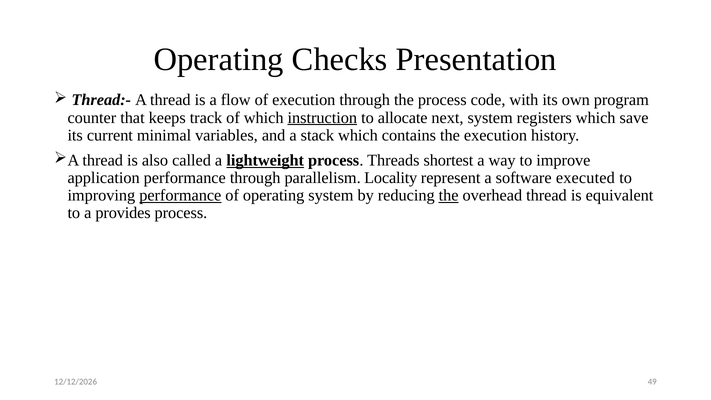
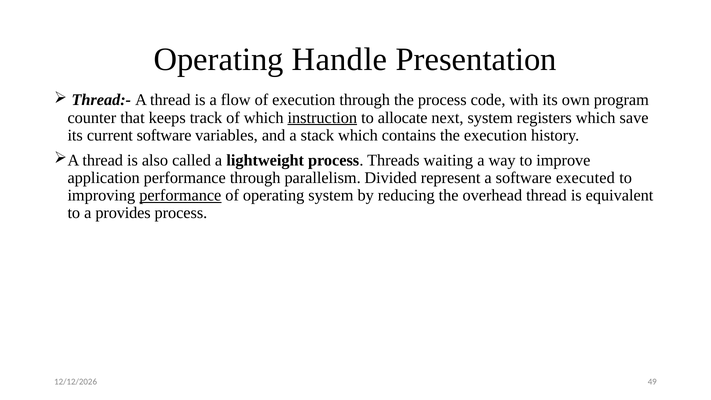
Checks: Checks -> Handle (340, 60)
current minimal: minimal -> software (164, 135)
lightweight underline: present -> none (265, 160)
shortest: shortest -> waiting (448, 160)
Locality: Locality -> Divided (391, 178)
the underline: present -> none (449, 195)
